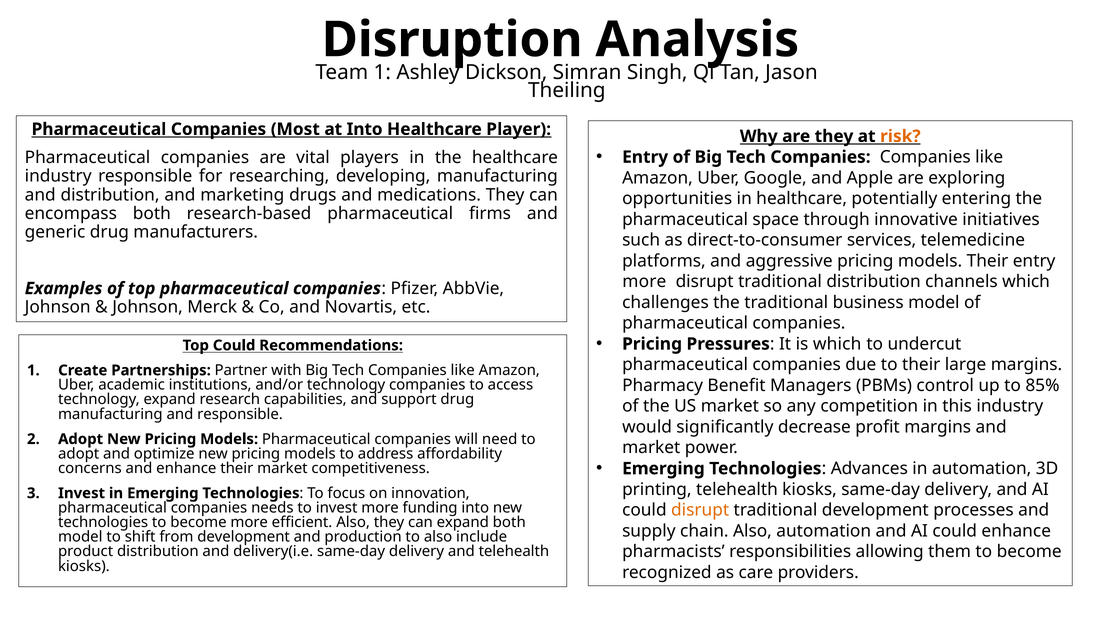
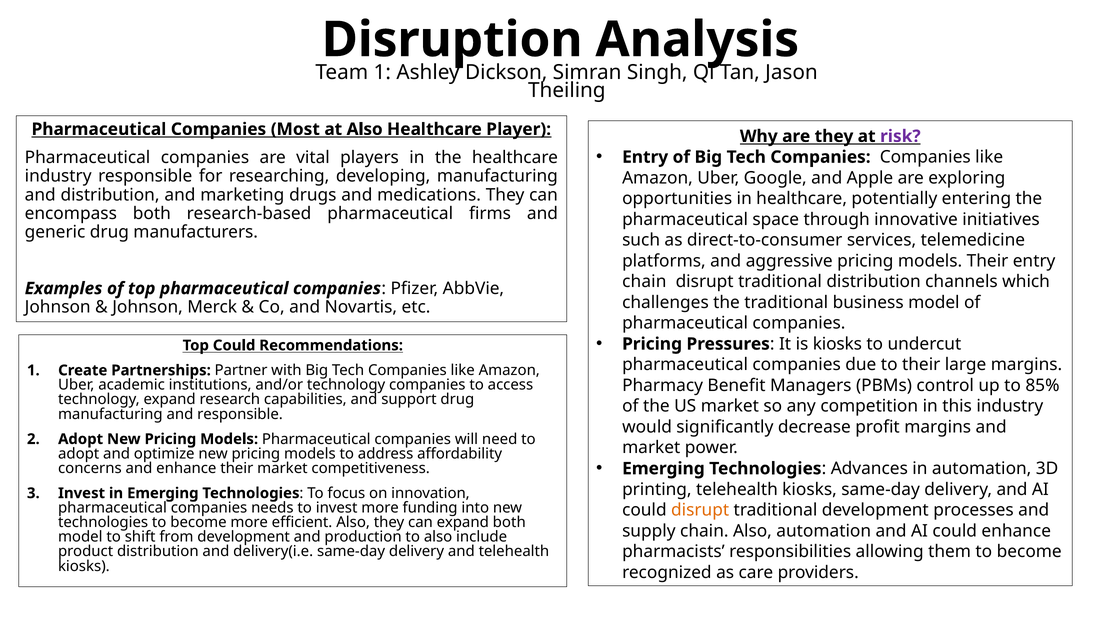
at Into: Into -> Also (365, 129)
risk colour: orange -> purple (900, 136)
more: more -> chain (644, 282)
is which: which -> kiosks (837, 344)
